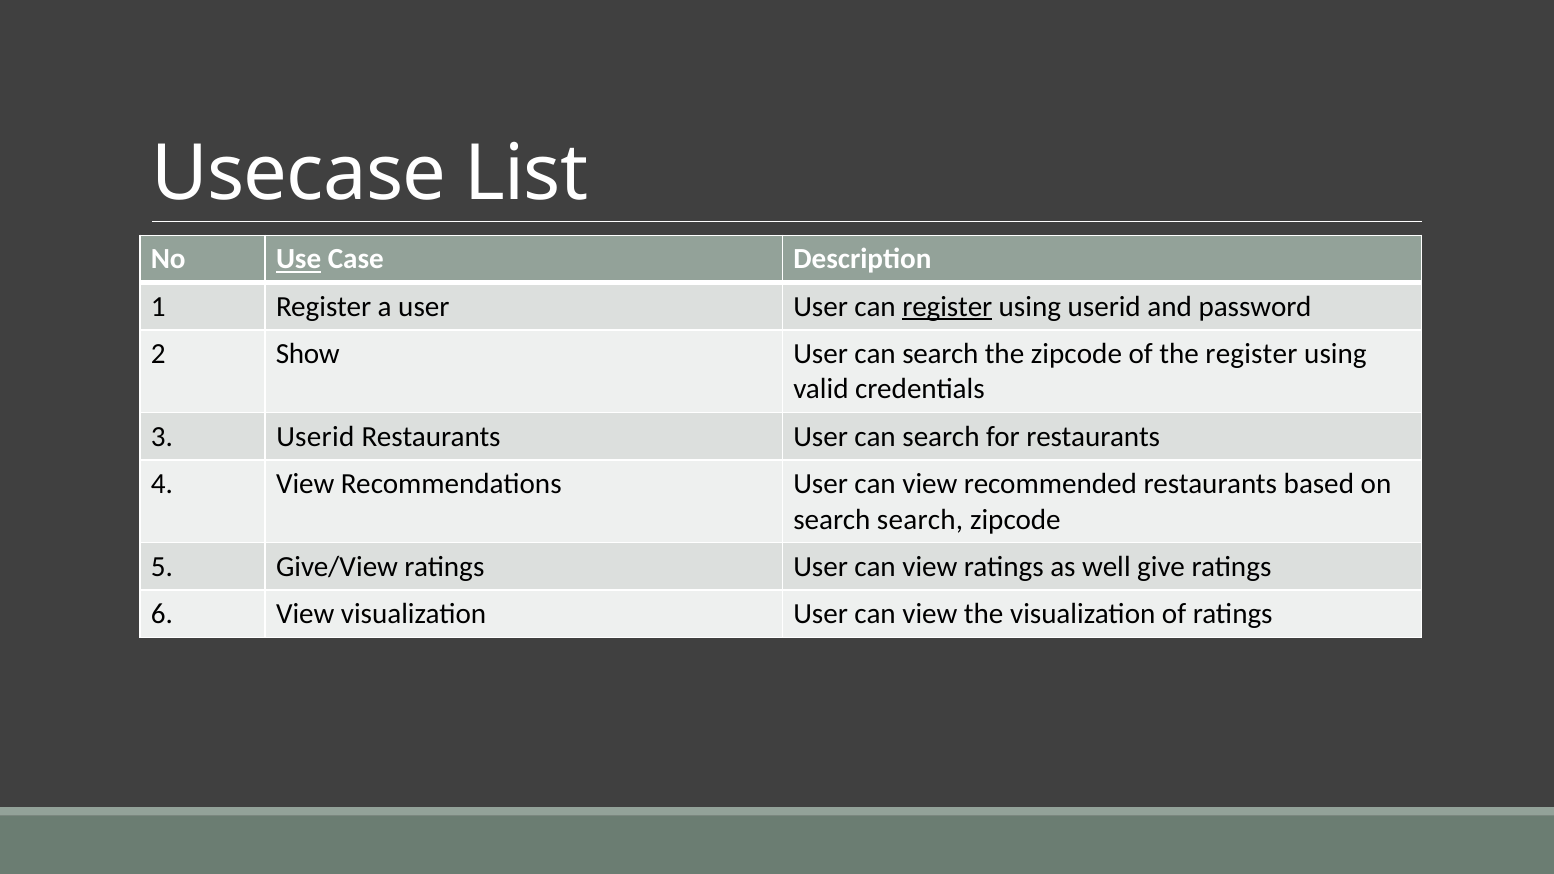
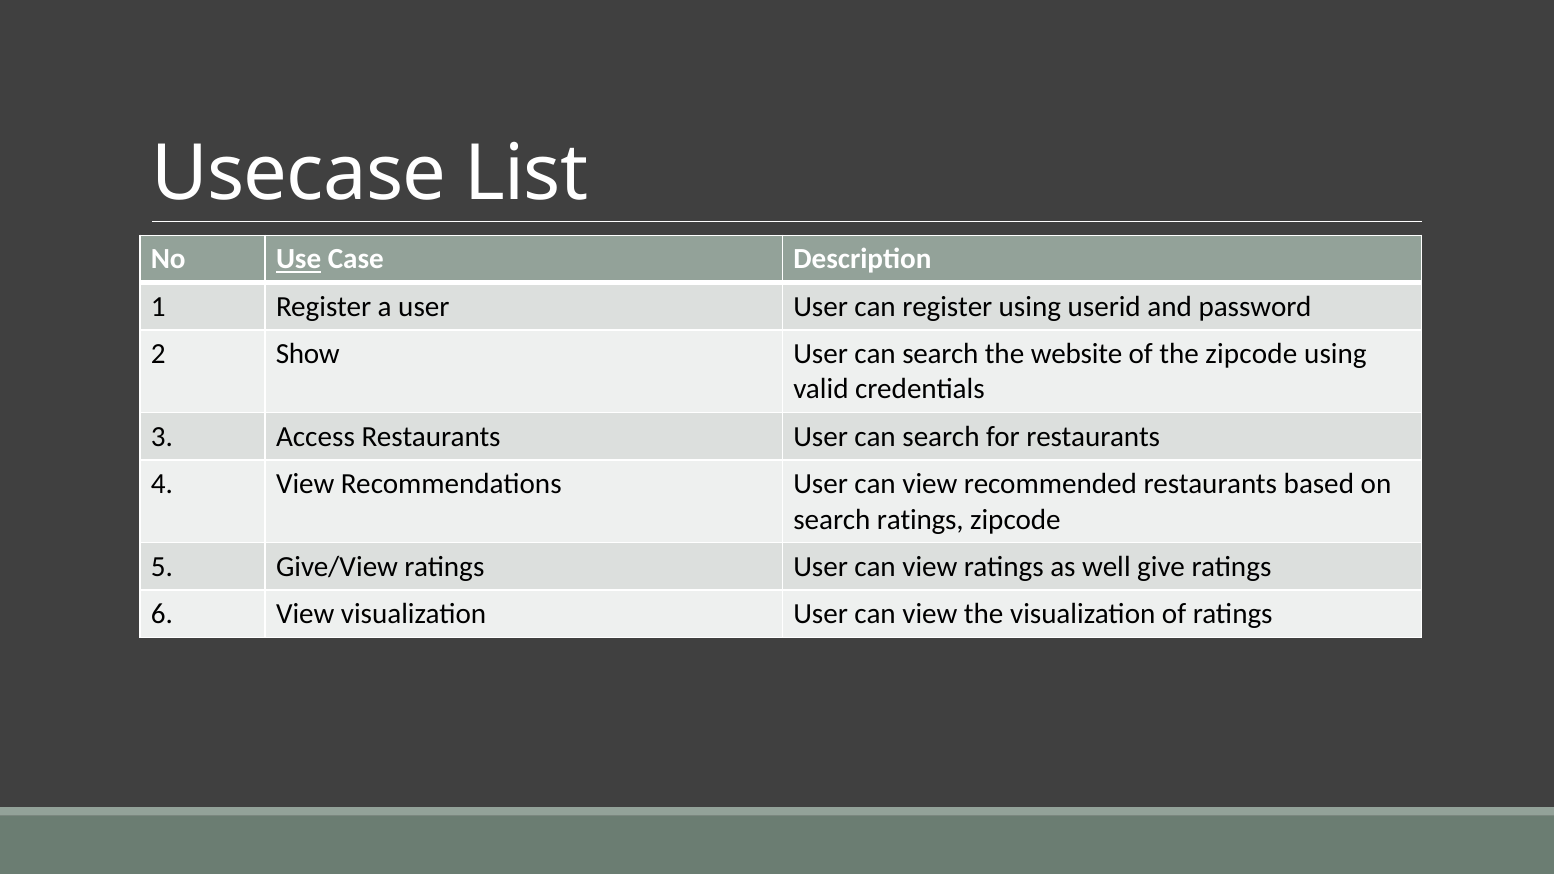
register underline: present -> none (947, 307)
the zipcode: zipcode -> website (1077, 354)
the register: register -> zipcode (1251, 354)
3 Userid: Userid -> Access (315, 437)
search search: search -> ratings (920, 519)
